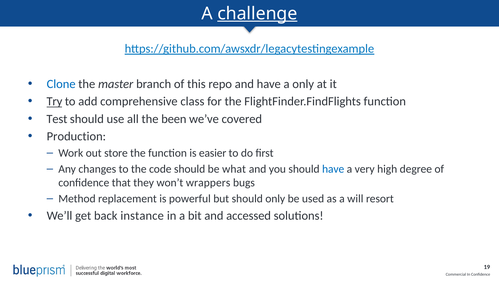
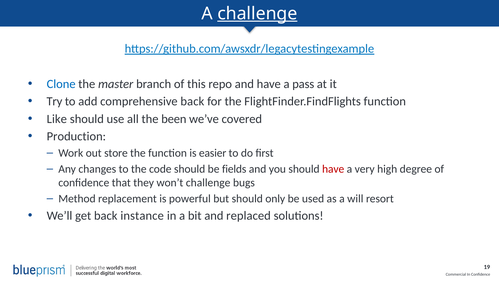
a only: only -> pass (303, 84)
Try underline: present -> none (54, 101)
comprehensive class: class -> back (192, 101)
Test: Test -> Like (57, 119)
what: what -> fields (234, 169)
have colour: blue -> red (333, 169)
won’t wrappers: wrappers -> challenge (208, 183)
accessed: accessed -> replaced (249, 216)
